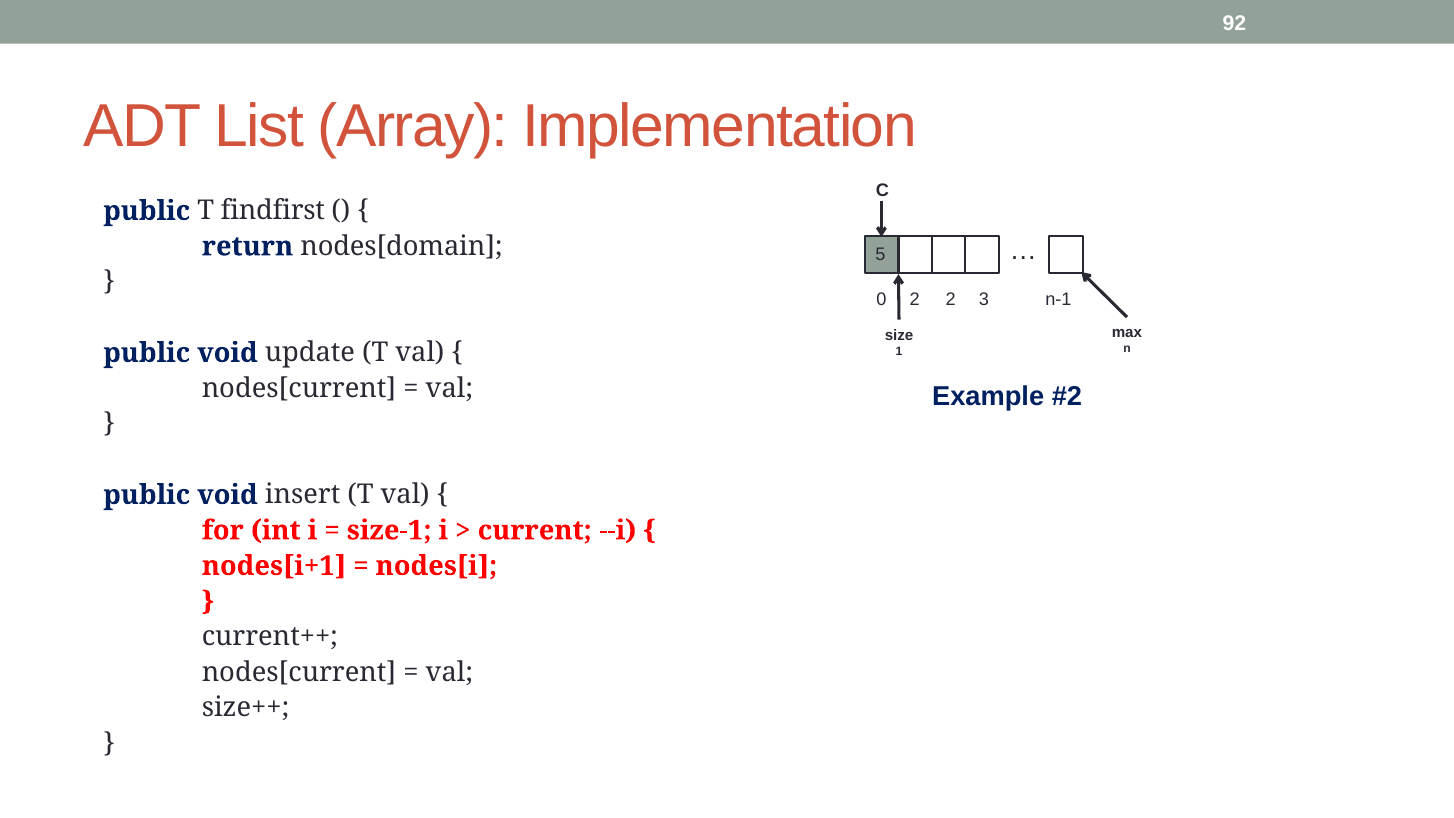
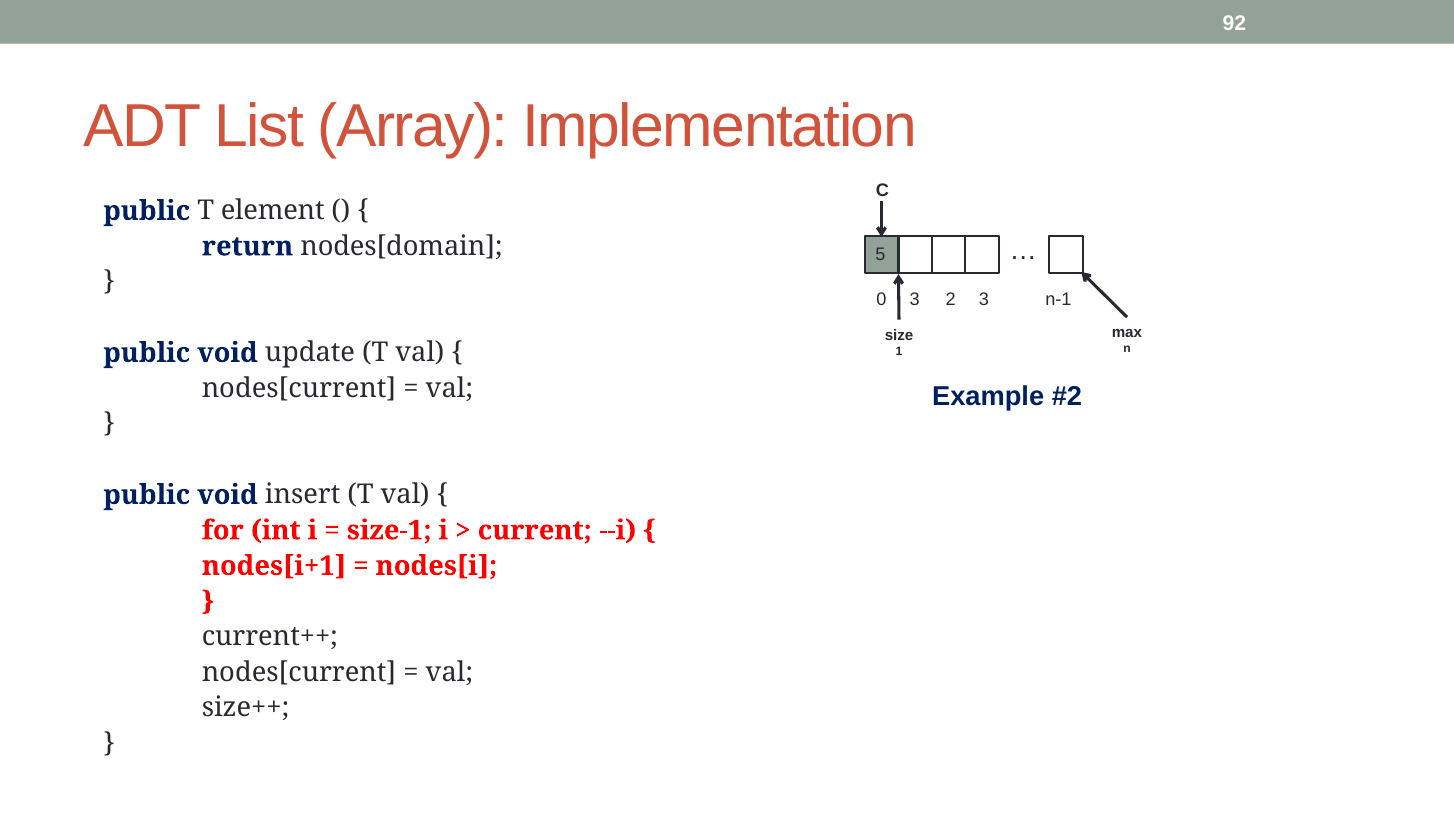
findfirst: findfirst -> element (273, 211)
0 2: 2 -> 3 (915, 299)
